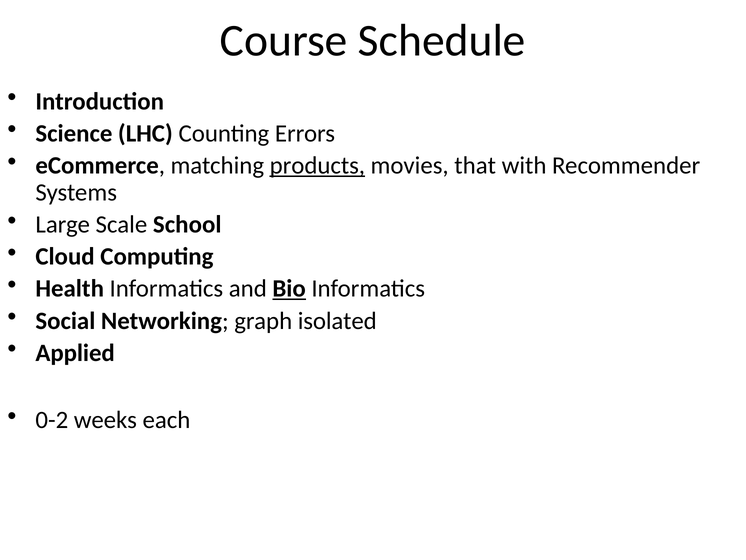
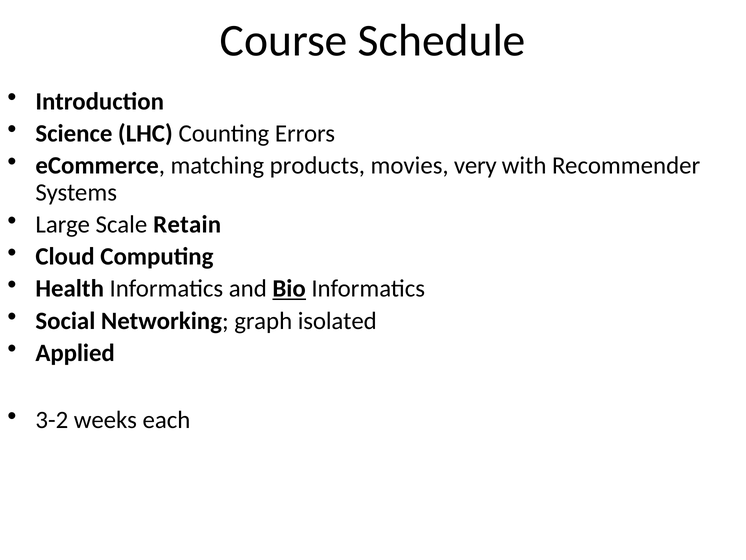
products underline: present -> none (317, 165)
that: that -> very (475, 165)
School: School -> Retain (187, 224)
0-2: 0-2 -> 3-2 (52, 420)
